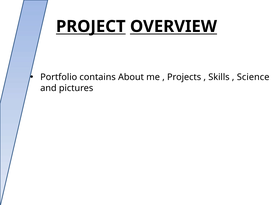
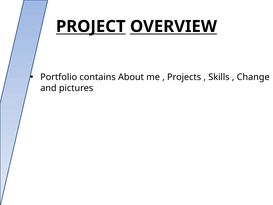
Science: Science -> Change (253, 77)
